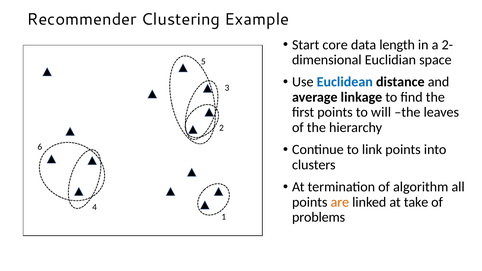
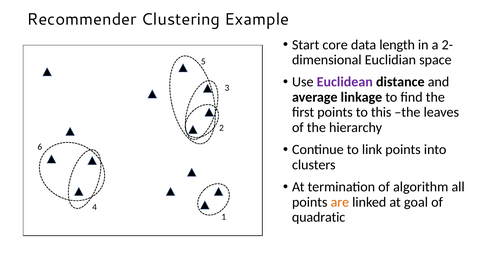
Euclidean colour: blue -> purple (345, 82)
will: will -> this (381, 112)
take: take -> goal (416, 202)
problems: problems -> quadratic (319, 217)
